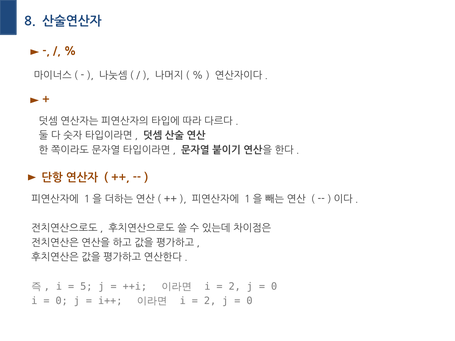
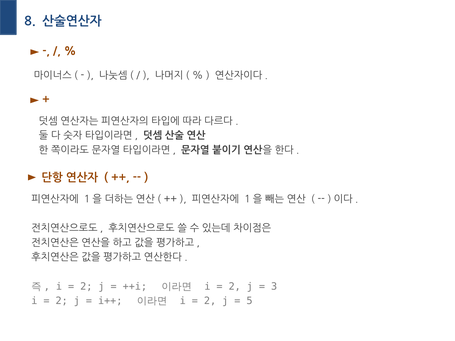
5: 5 -> 2 (86, 287)
0: 0 -> 3 (274, 287)
0: 0 -> 2 (62, 301)
0: 0 -> 5 (249, 301)
